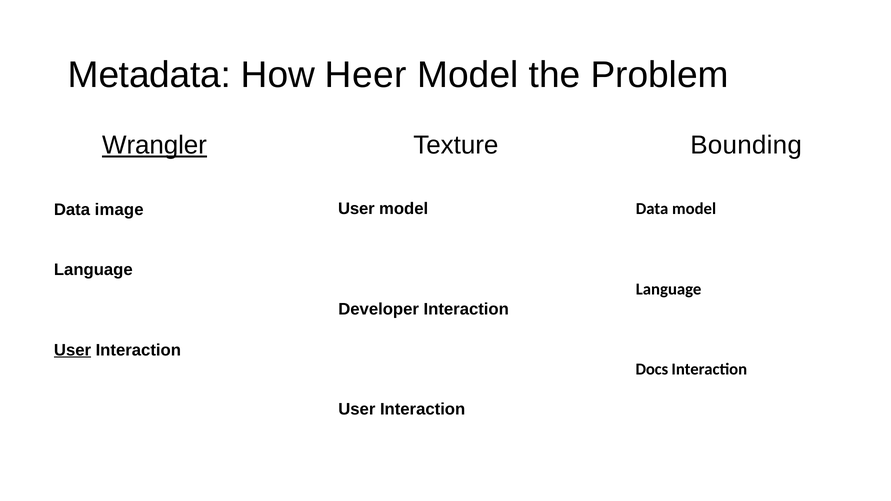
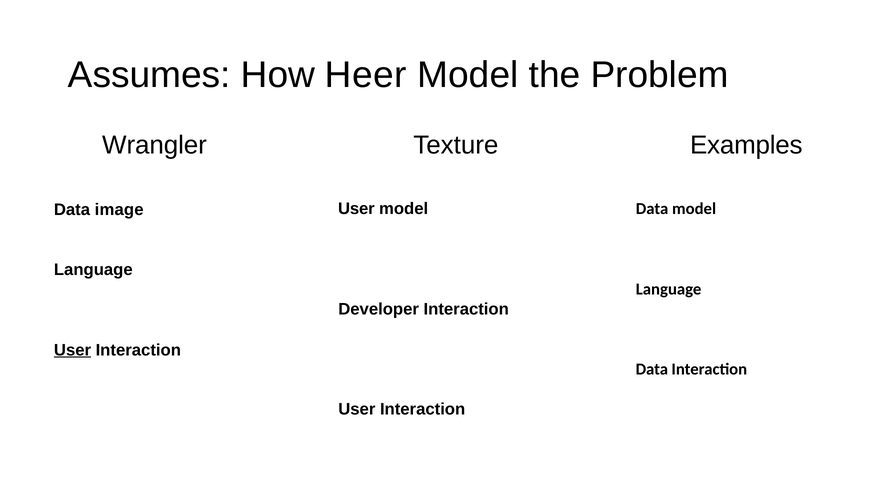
Metadata: Metadata -> Assumes (149, 75)
Wrangler underline: present -> none (154, 145)
Bounding: Bounding -> Examples (746, 145)
Docs: Docs -> Data (652, 369)
